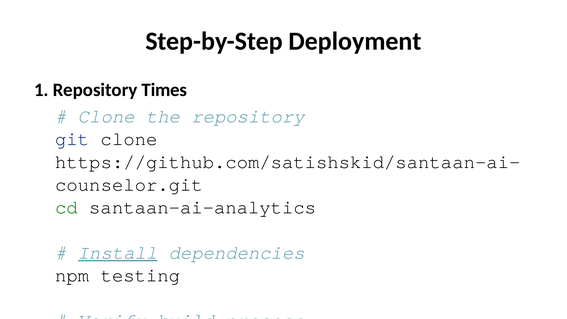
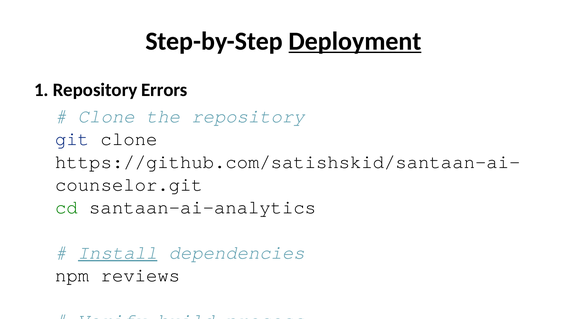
Deployment underline: none -> present (355, 41)
Times: Times -> Errors (164, 90)
testing: testing -> reviews (140, 275)
